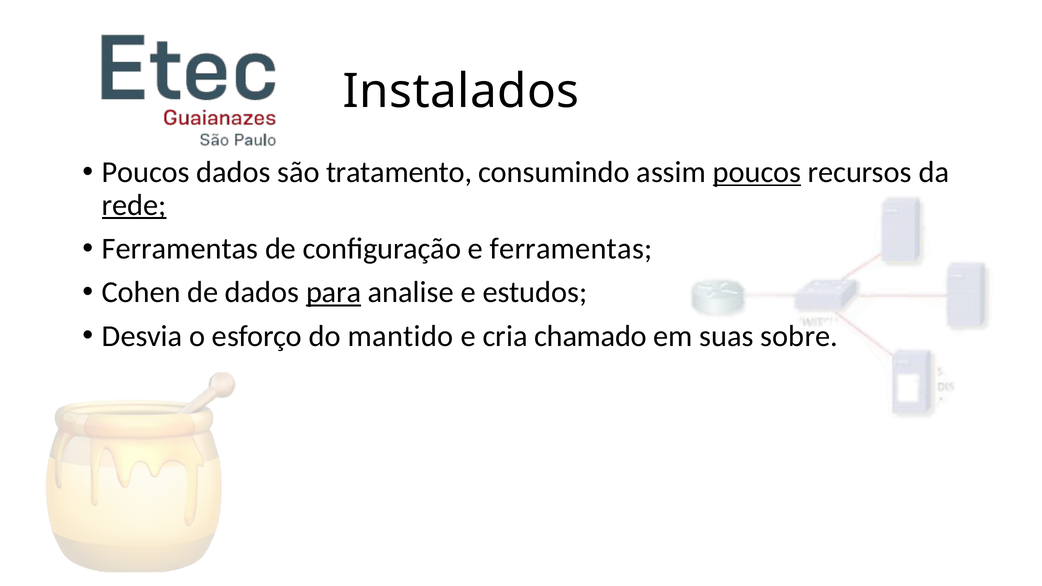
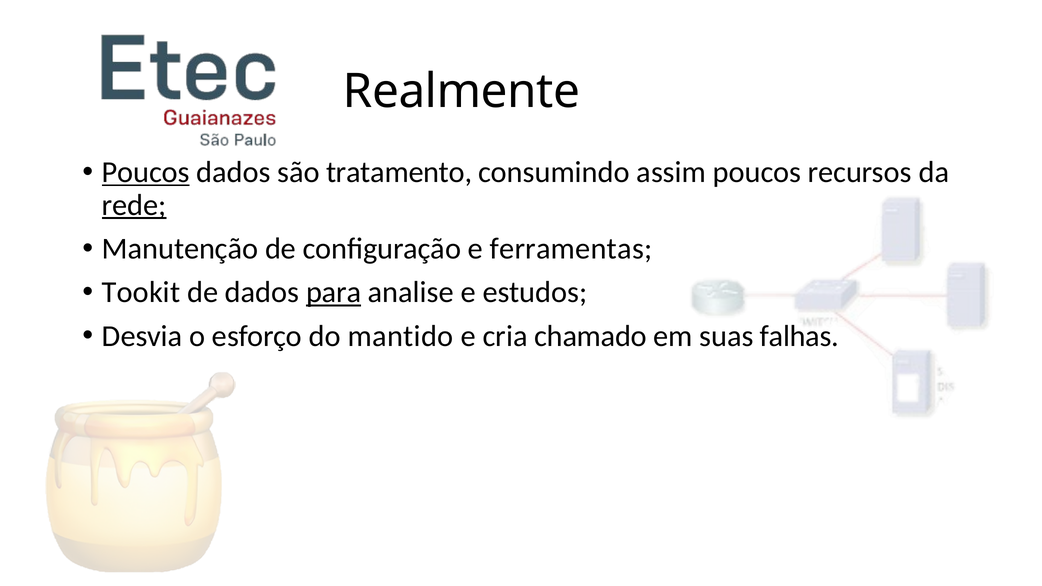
Instalados: Instalados -> Realmente (461, 91)
Poucos underline: none -> present (146, 172)
poucos underline: present -> none (757, 172)
Ferramentas: Ferramentas -> Manutenção (180, 249)
Cohen: Cohen -> Tookit (141, 292)
sobre: sobre -> falhas (799, 336)
